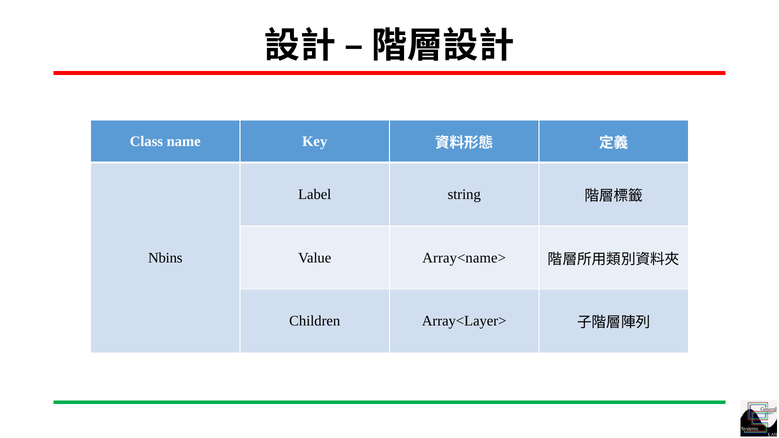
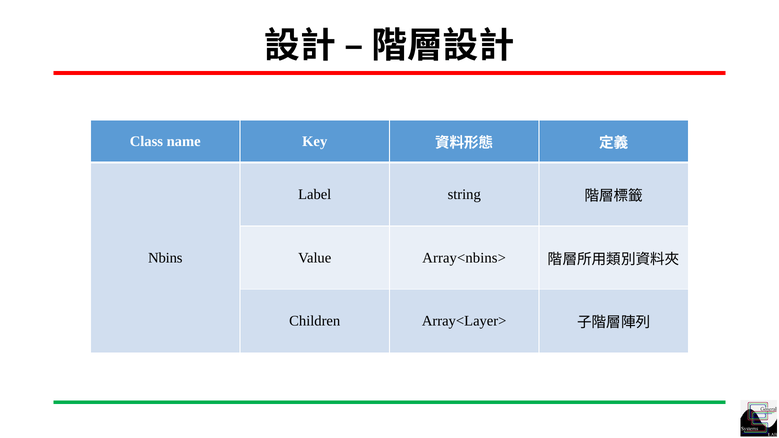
Array<name>: Array<name> -> Array<nbins> (464, 258)
